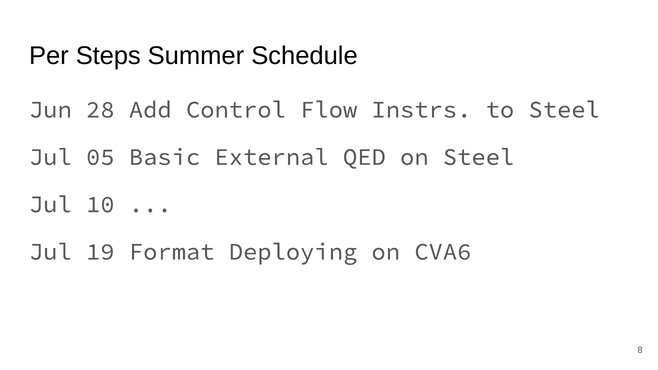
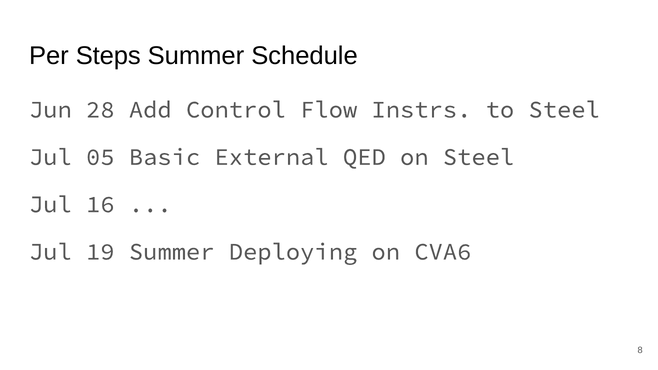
10: 10 -> 16 (100, 204)
19 Format: Format -> Summer (172, 252)
